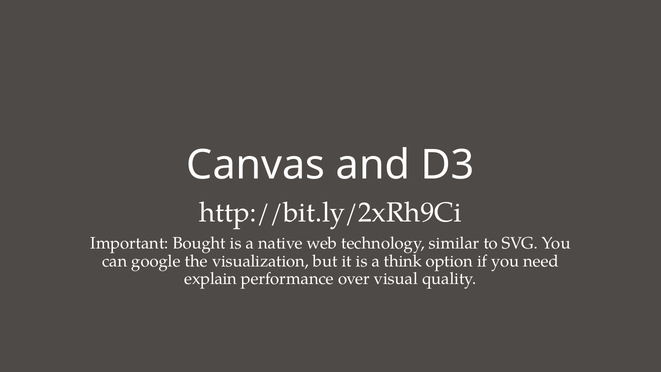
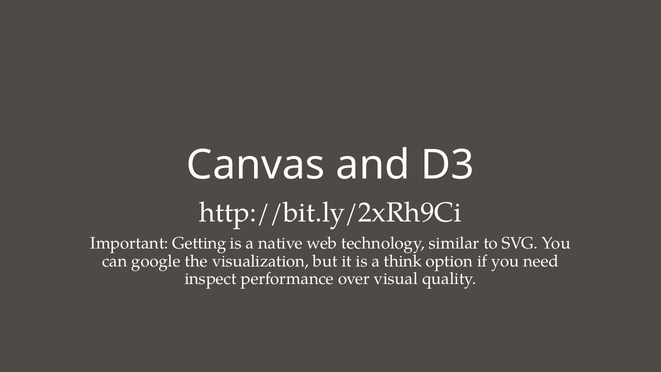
Bought: Bought -> Getting (199, 243)
explain: explain -> inspect (211, 279)
